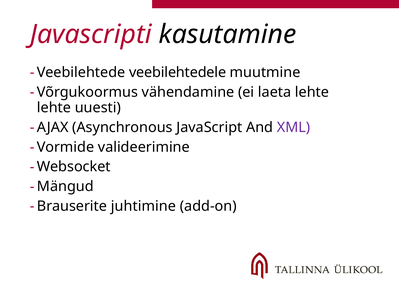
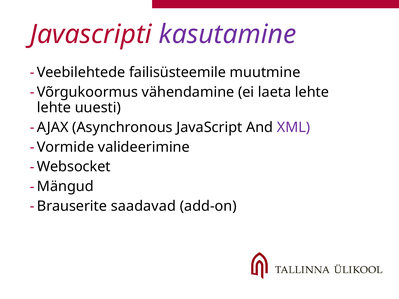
kasutamine colour: black -> purple (228, 34)
veebilehtedele: veebilehtedele -> failisüsteemile (178, 72)
juhtimine: juhtimine -> saadavad (143, 206)
